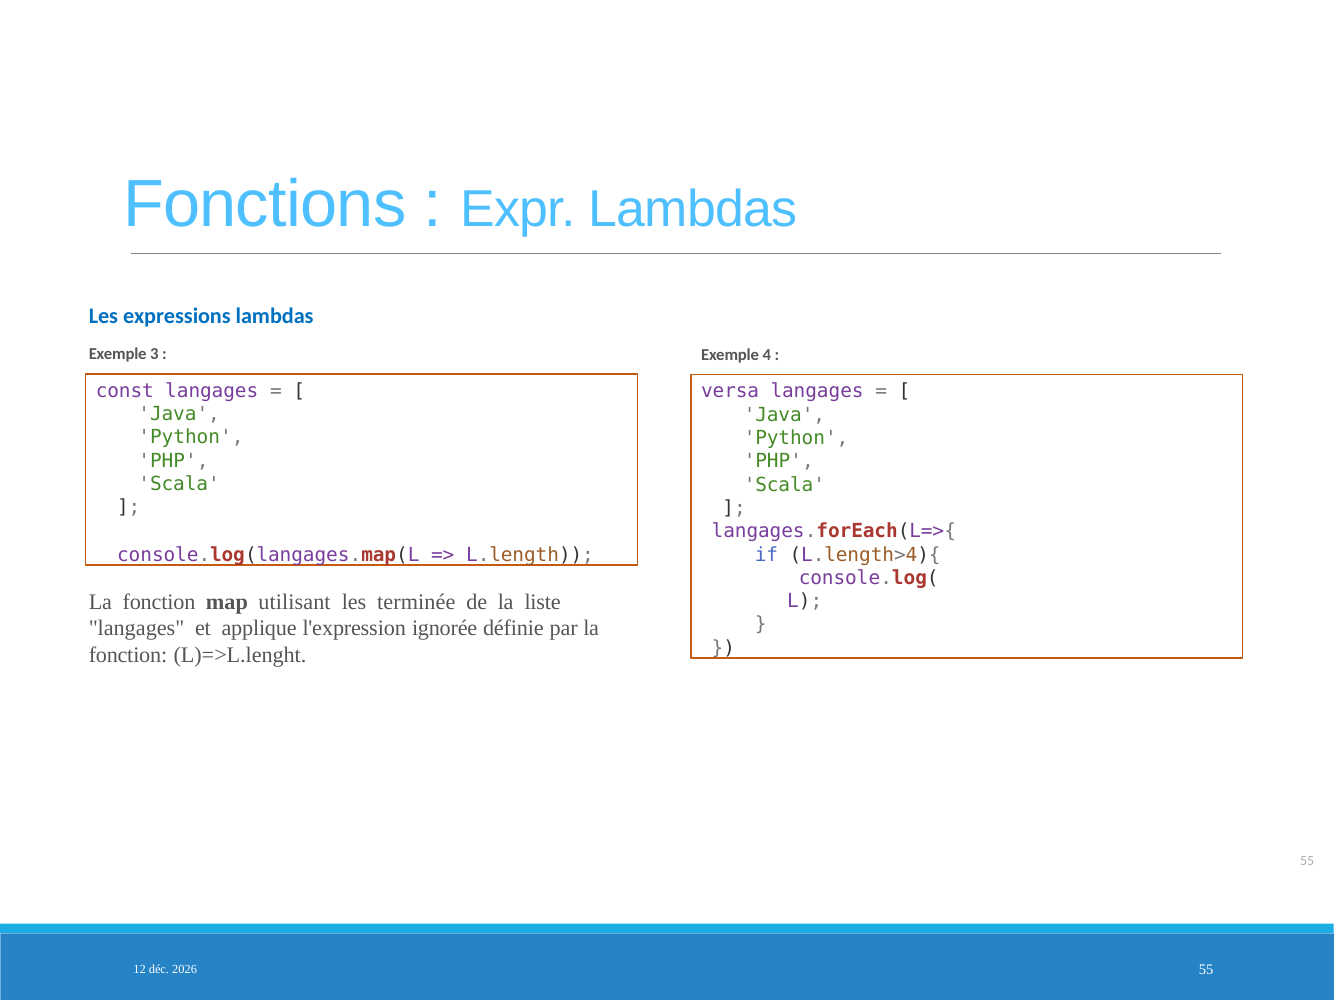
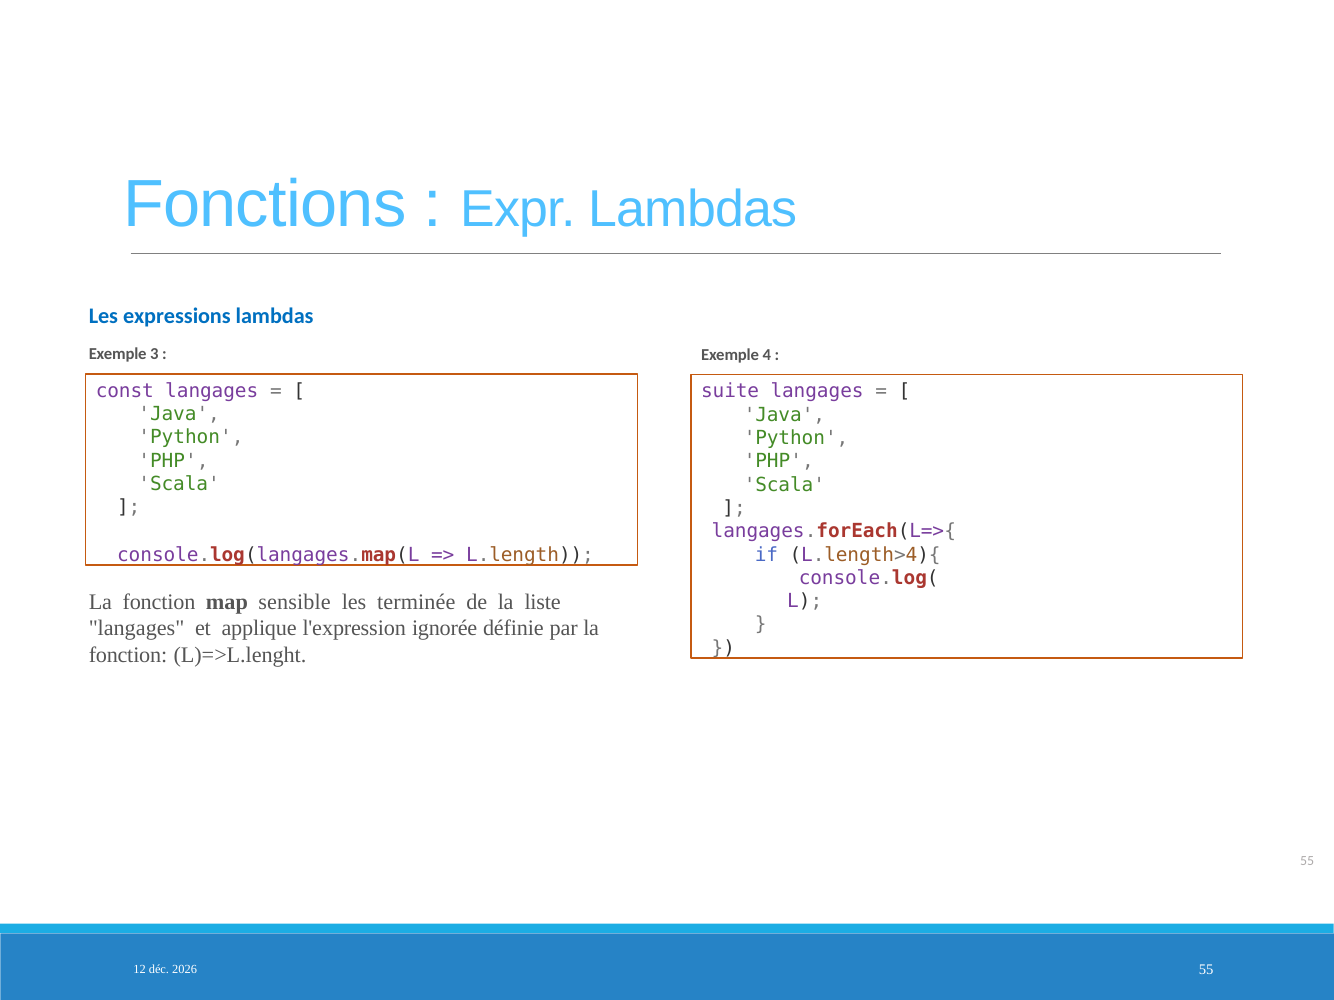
versa: versa -> suite (730, 392)
utilisant: utilisant -> sensible (294, 602)
